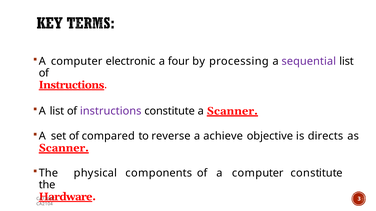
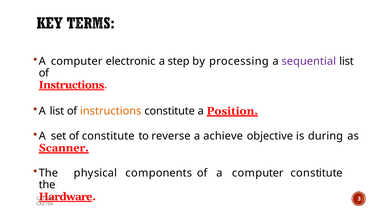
four: four -> step (179, 61)
instructions colour: purple -> orange (111, 111)
a Scanner: Scanner -> Position (232, 111)
of compared: compared -> constitute (108, 136)
directs: directs -> during (325, 136)
